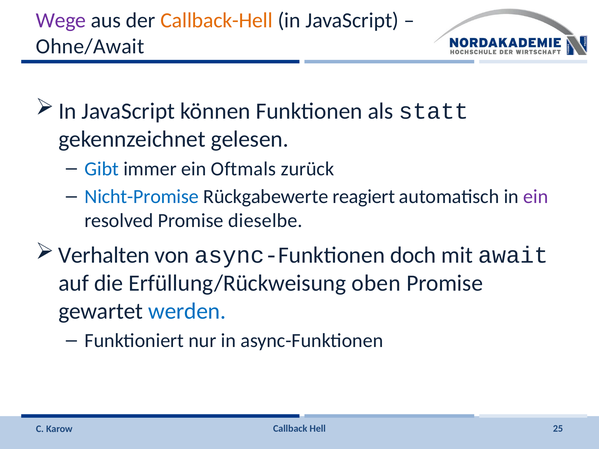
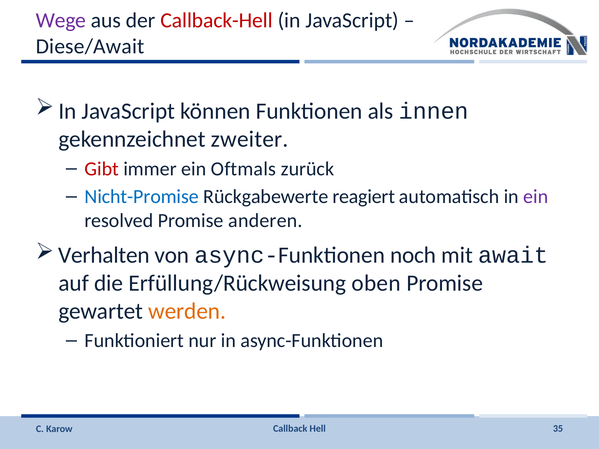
Callback-Hell colour: orange -> red (217, 20)
Ohne/Await: Ohne/Await -> Diese/Await (90, 46)
statt: statt -> innen (434, 111)
gelesen: gelesen -> zweiter (250, 139)
Gibt colour: blue -> red (102, 169)
dieselbe: dieselbe -> anderen (265, 221)
doch: doch -> noch (413, 255)
werden colour: blue -> orange (187, 311)
25: 25 -> 35 (558, 429)
